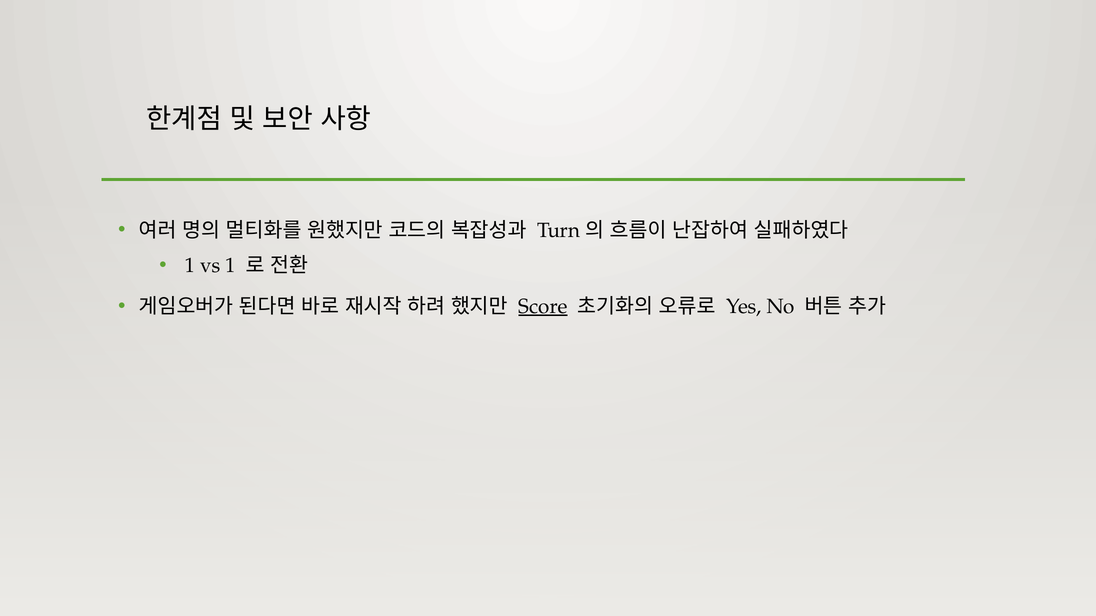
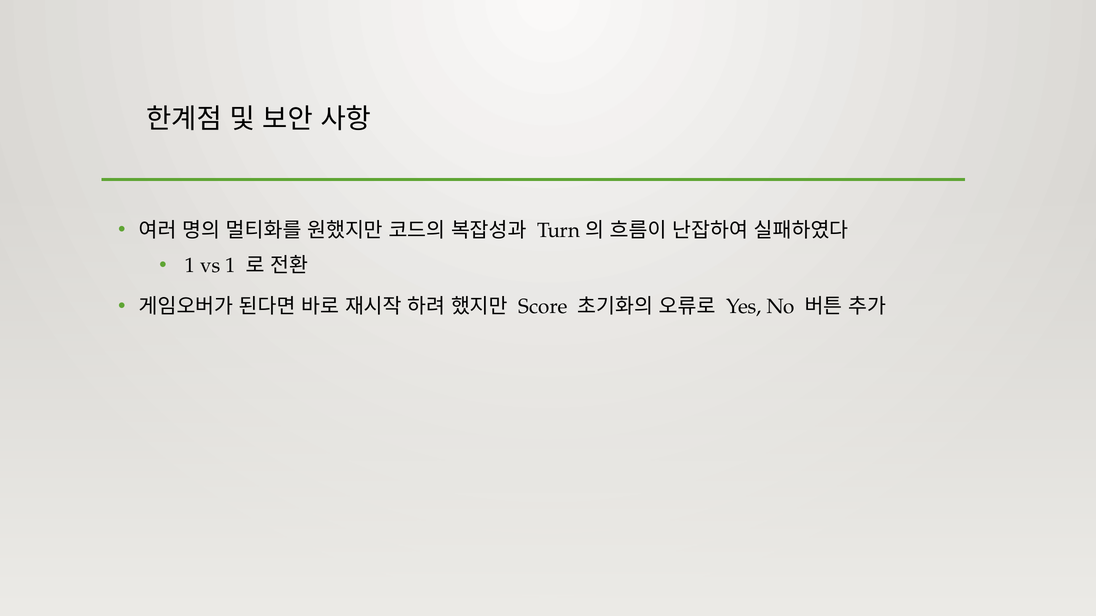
Score underline: present -> none (543, 307)
